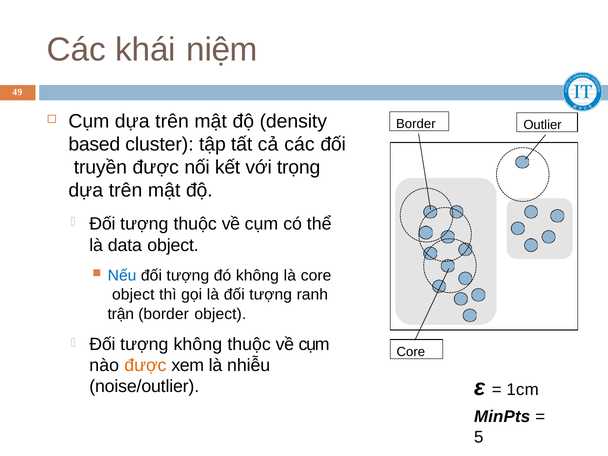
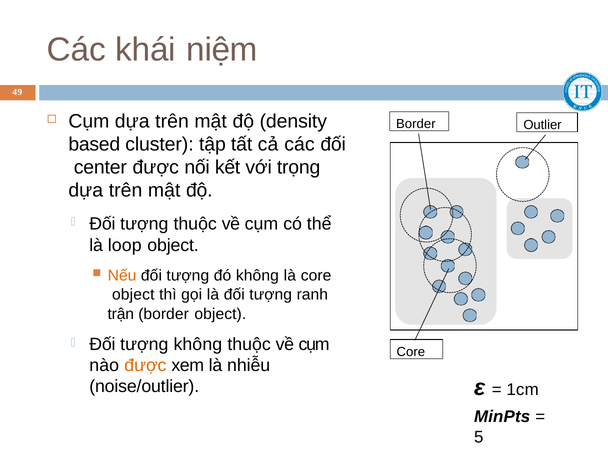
truyền: truyền -> center (100, 167)
data: data -> loop (125, 246)
Nếu colour: blue -> orange (122, 275)
